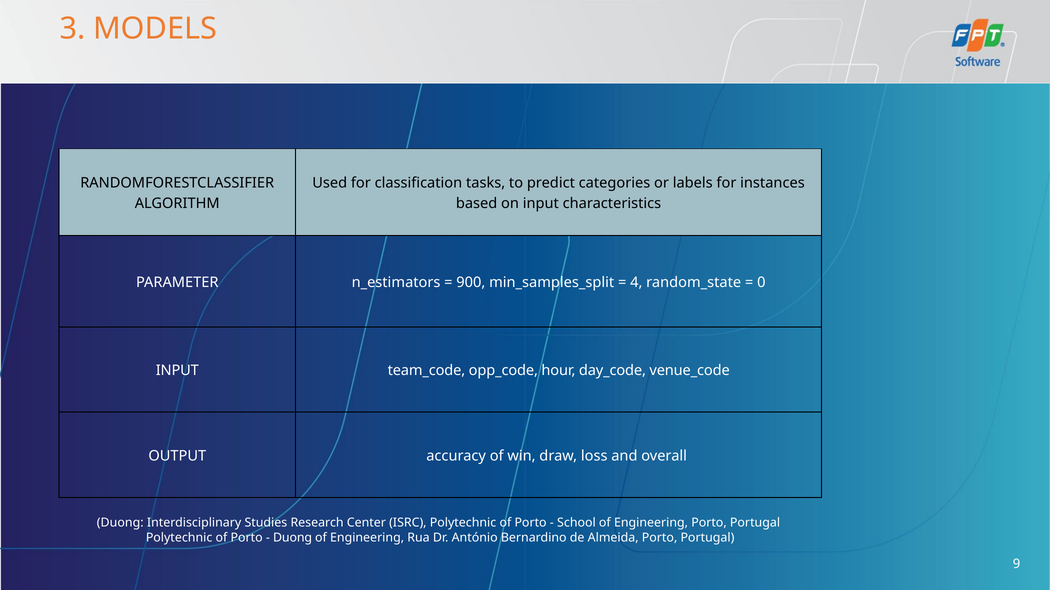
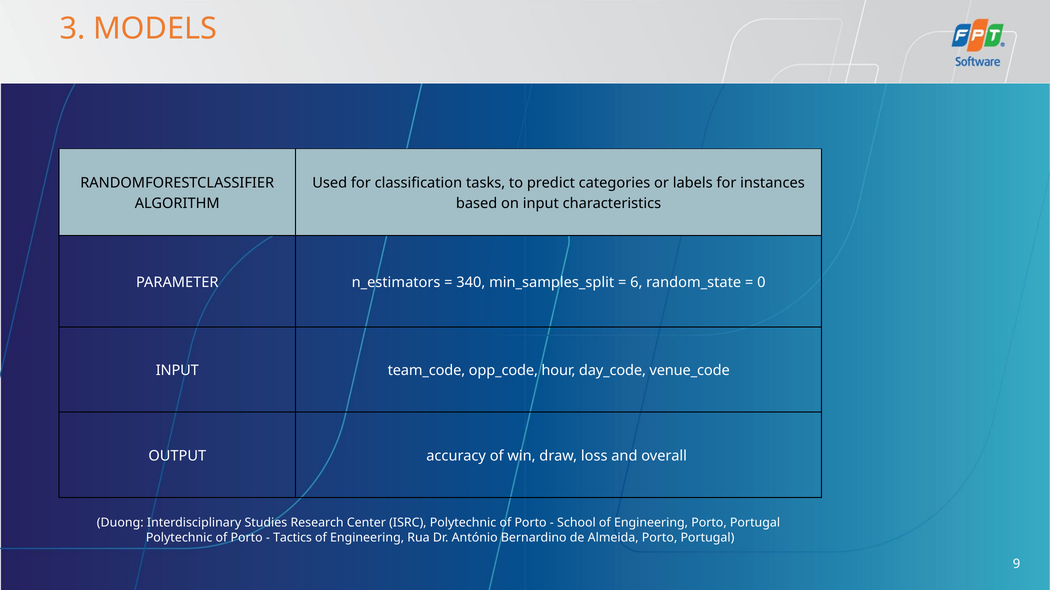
900: 900 -> 340 (471, 283)
4: 4 -> 6 (636, 283)
Duong: Duong -> Tactics (293, 538)
